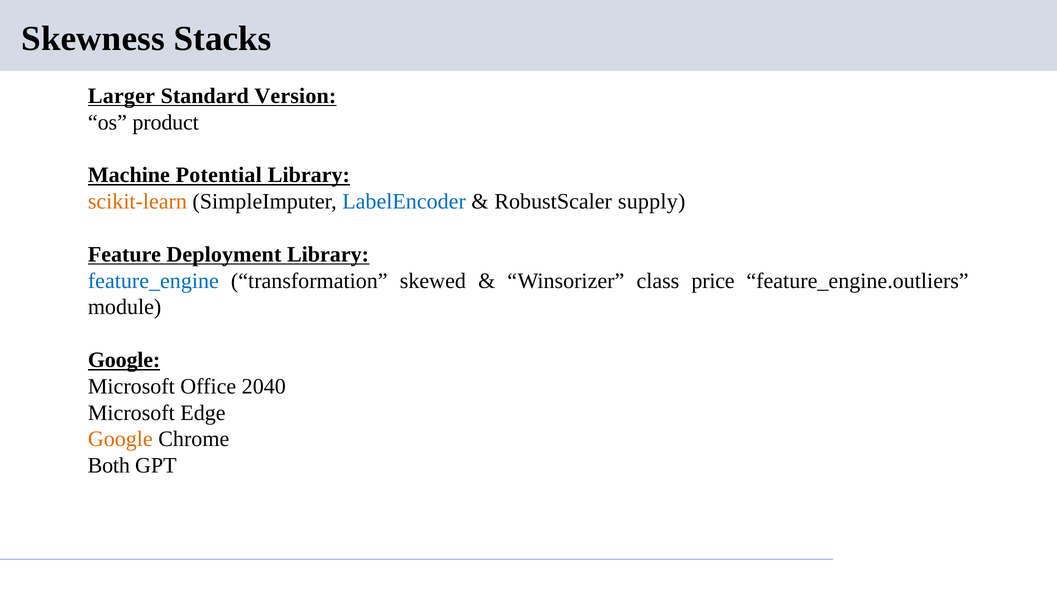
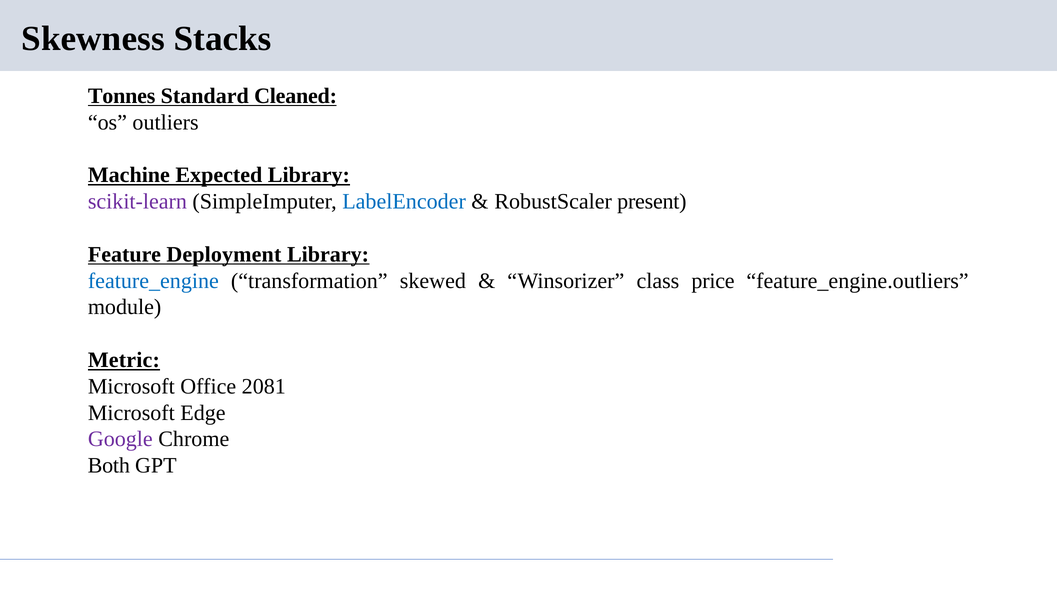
Larger: Larger -> Tonnes (122, 96)
Version: Version -> Cleaned (296, 96)
product: product -> outliers (166, 122)
Potential: Potential -> Expected (219, 175)
scikit-learn colour: orange -> purple (137, 202)
supply: supply -> present (652, 202)
Google: Google -> Metric (124, 360)
2040: 2040 -> 2081 (264, 387)
Google colour: orange -> purple (120, 440)
